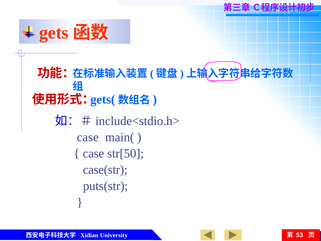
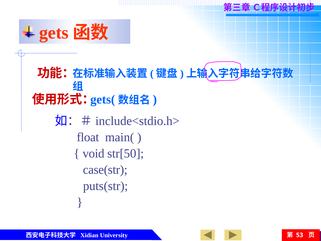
case: case -> float (88, 137)
case: case -> void (93, 153)
